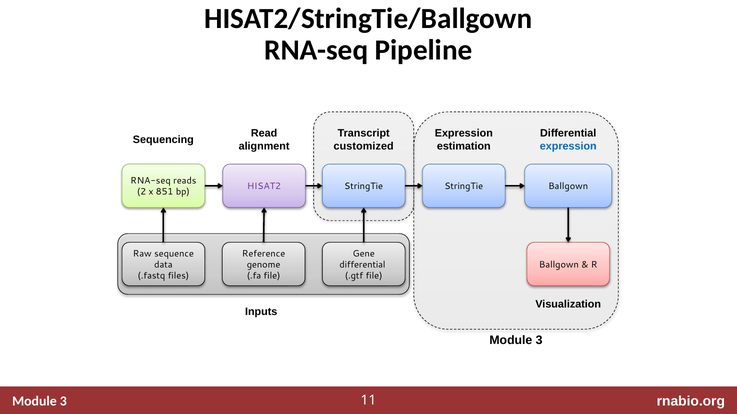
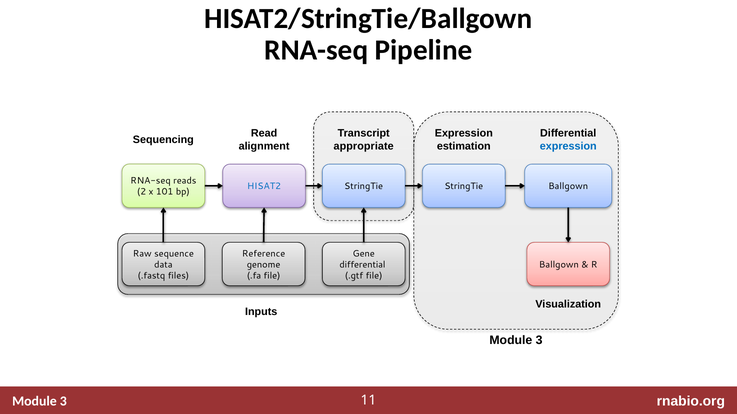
customized: customized -> appropriate (364, 146)
HISAT2 colour: purple -> blue (264, 187)
851: 851 -> 101 (165, 192)
